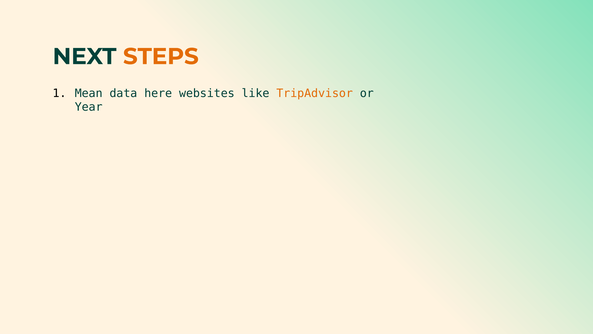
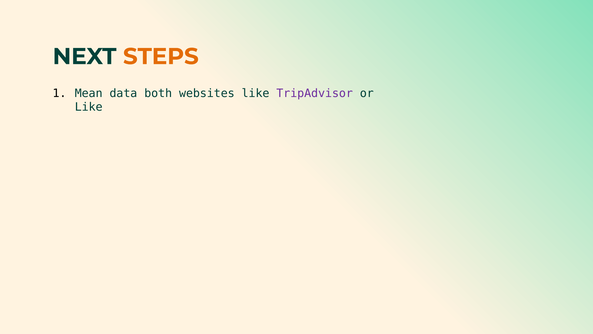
here: here -> both (158, 93)
TripAdvisor colour: orange -> purple (315, 93)
Year: Year -> Like (89, 107)
